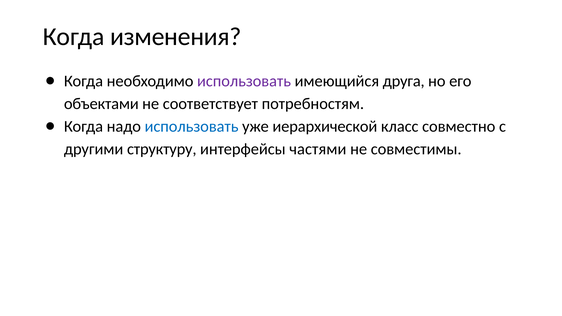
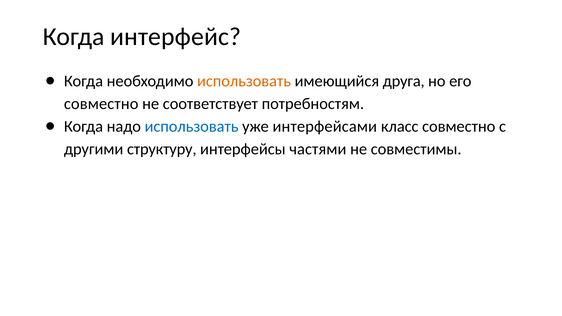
изменения: изменения -> интерфейс (176, 37)
использовать colour: purple -> orange (244, 81)
объектами: объектами -> совместно (101, 104)
иерархической: иерархической -> интерфейсами (325, 126)
